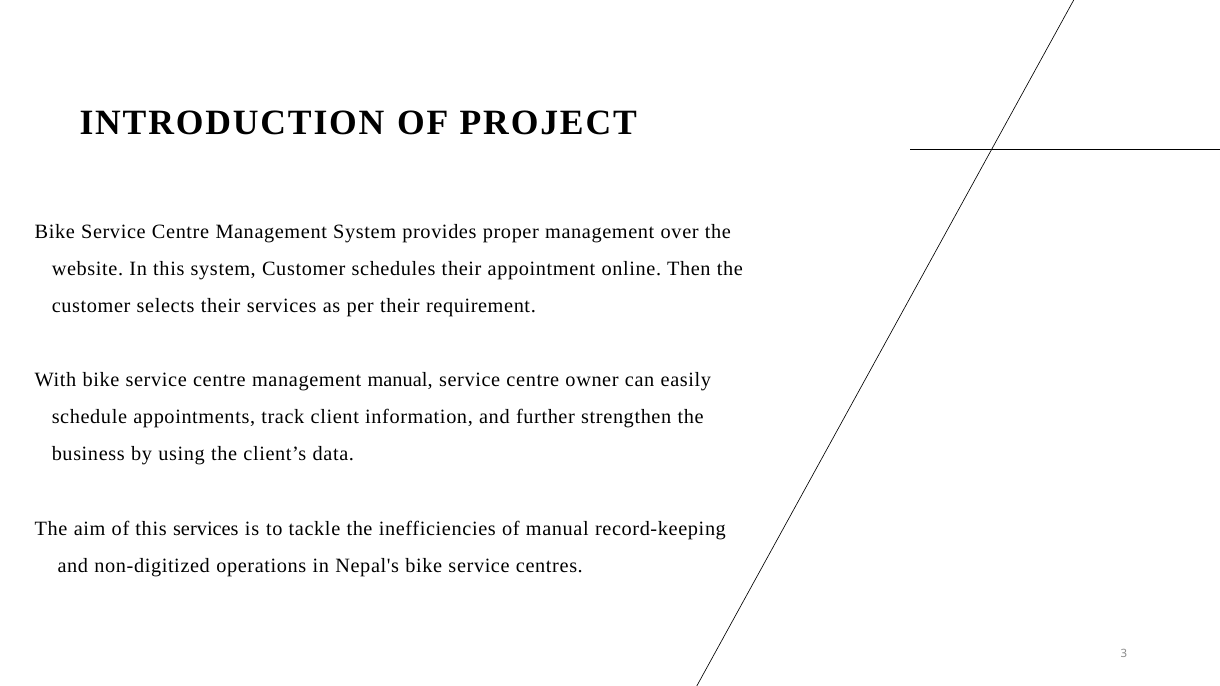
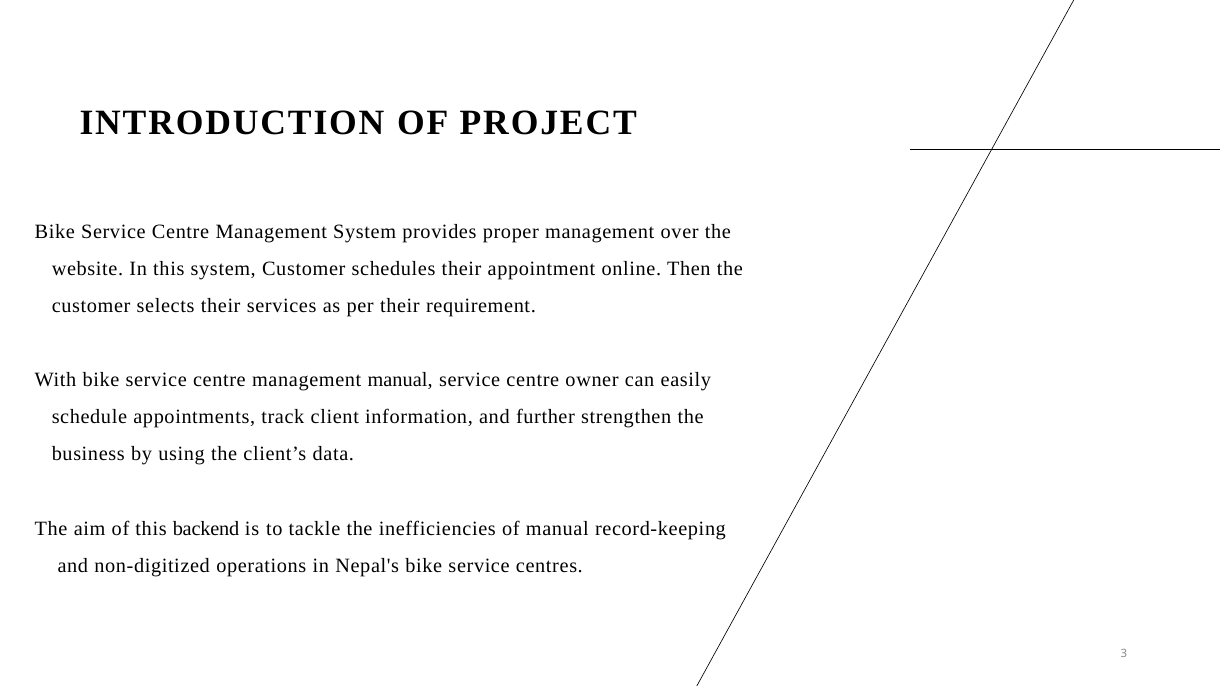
this services: services -> backend (206, 528)
